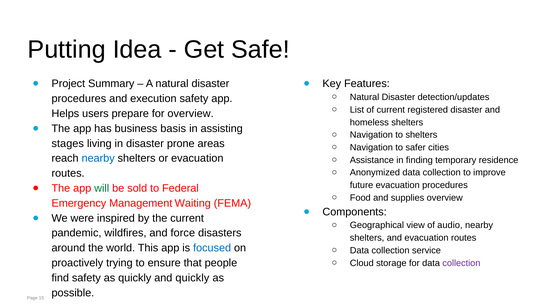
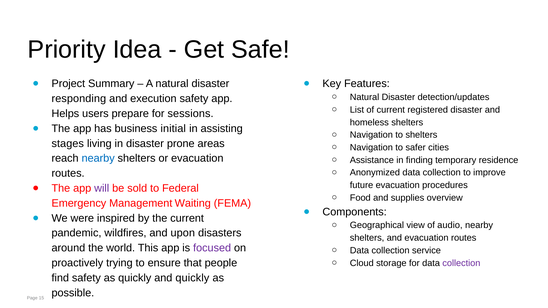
Putting: Putting -> Priority (67, 50)
procedures: procedures -> responding (79, 99)
for overview: overview -> sessions (191, 114)
basis: basis -> initial (173, 129)
will colour: green -> purple (102, 188)
force: force -> upon (183, 233)
focused colour: blue -> purple (212, 248)
